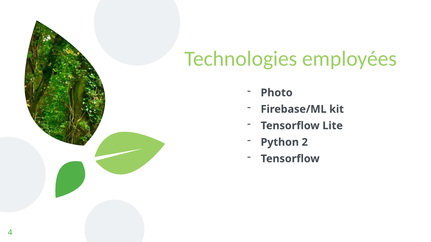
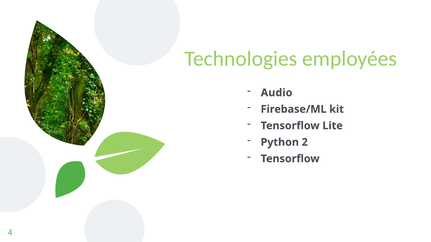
Photo: Photo -> Audio (277, 93)
